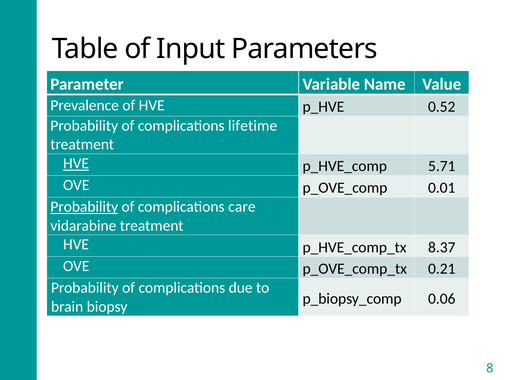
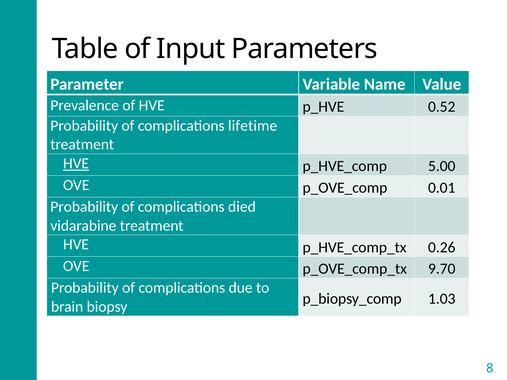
5.71: 5.71 -> 5.00 (442, 166)
Probability underline: present -> none (84, 207)
care: care -> died (242, 207)
8.37: 8.37 -> 0.26 (442, 247)
0.21: 0.21 -> 9.70 (442, 269)
0.06: 0.06 -> 1.03 (442, 299)
